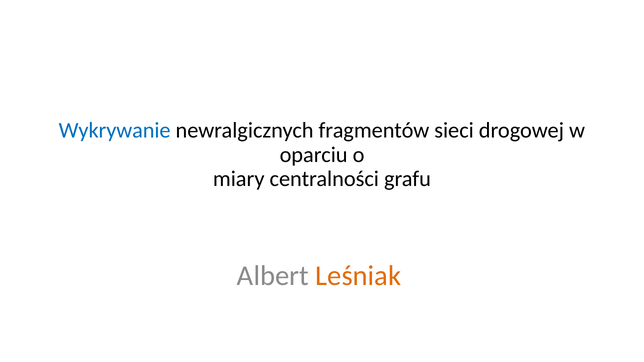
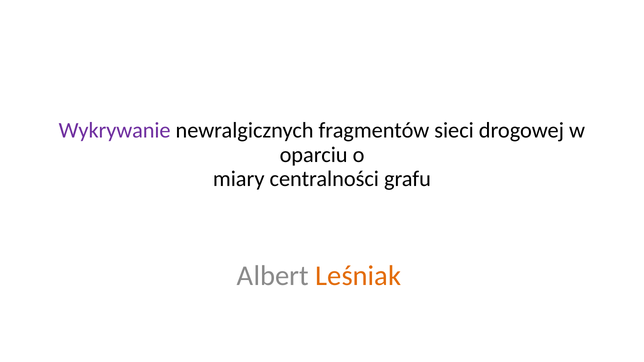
Wykrywanie colour: blue -> purple (115, 131)
